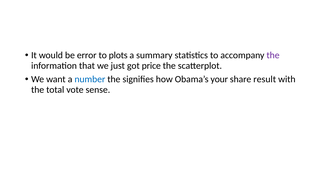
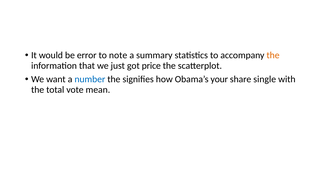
plots: plots -> note (118, 55)
the colour: purple -> orange (273, 55)
result: result -> single (265, 80)
sense: sense -> mean (98, 90)
